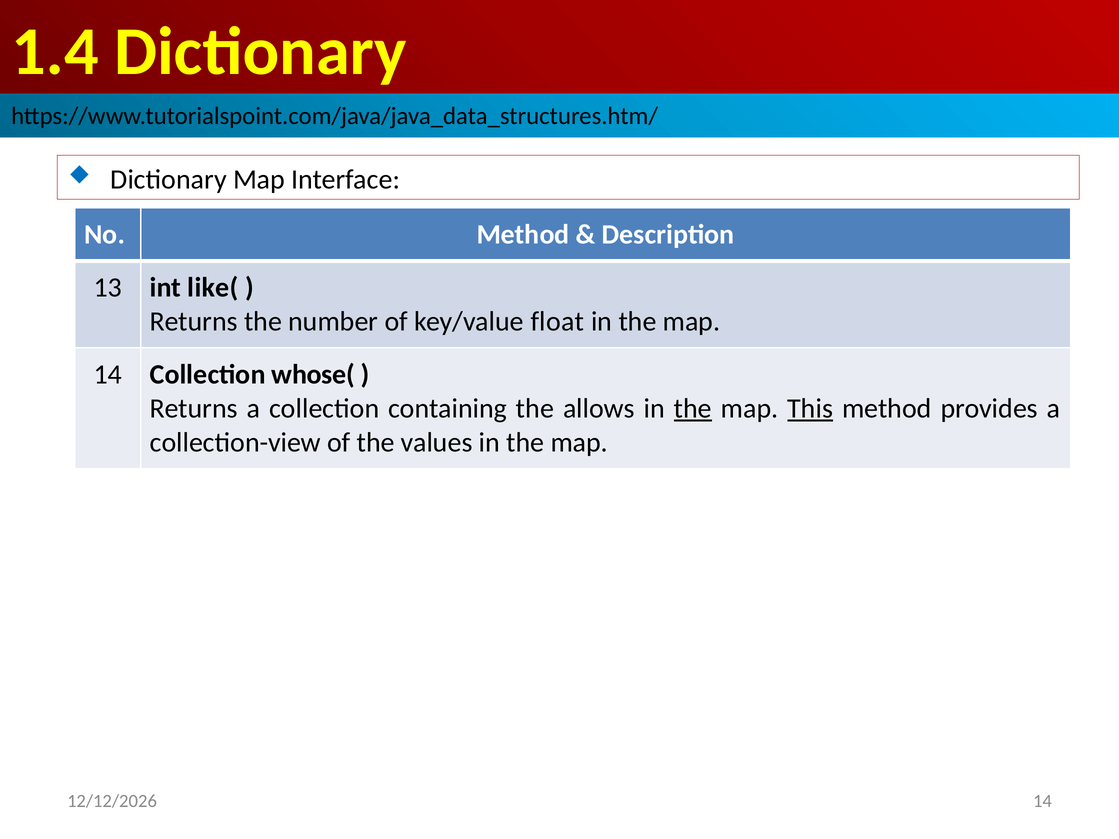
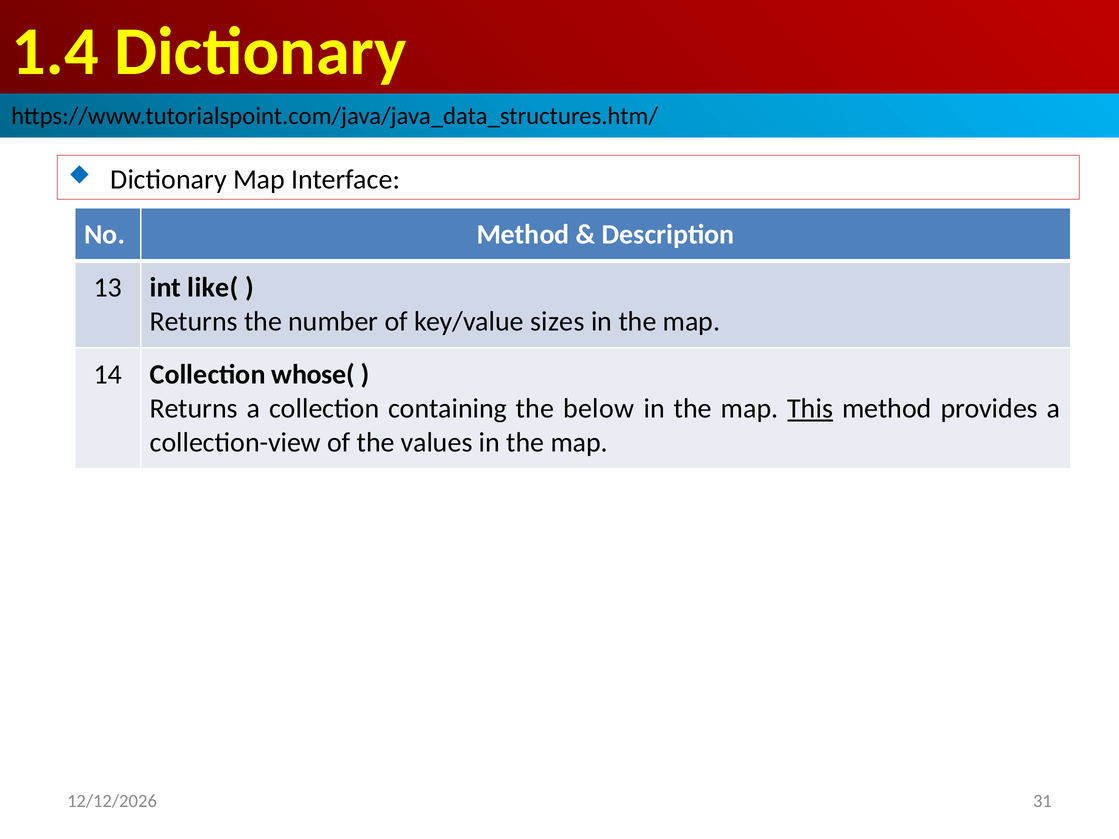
float: float -> sizes (557, 322)
allows: allows -> below (599, 409)
the underline: present -> none (693, 409)
14: 14 -> 31 (1042, 801)
